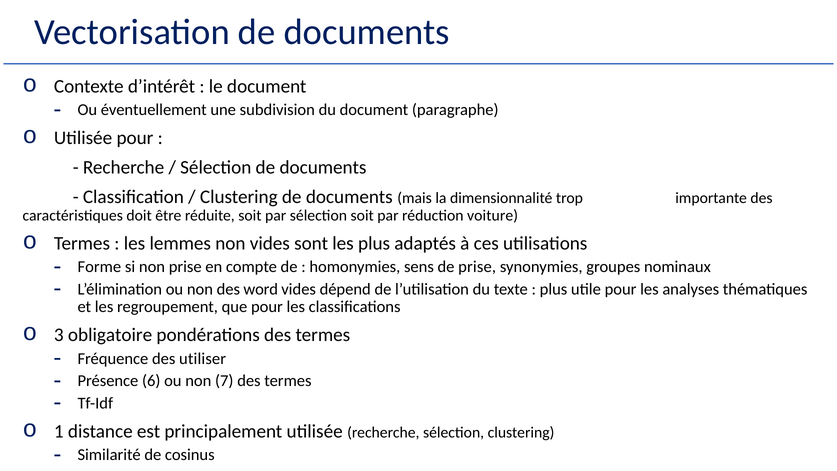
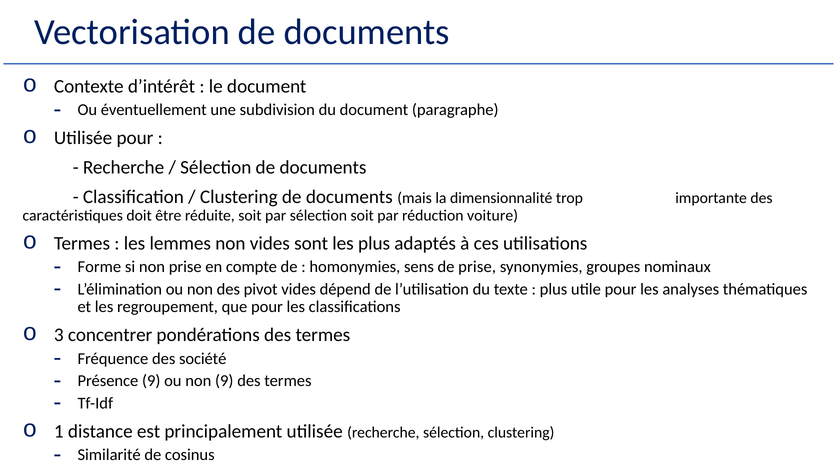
word: word -> pivot (261, 289)
obligatoire: obligatoire -> concentrer (110, 335)
utiliser: utiliser -> société (203, 359)
Présence 6: 6 -> 9 (151, 381)
non 7: 7 -> 9 (224, 381)
